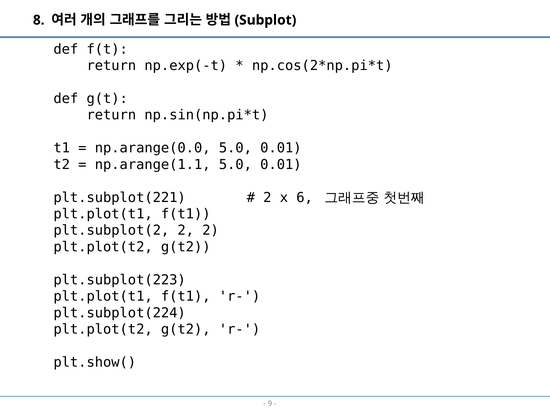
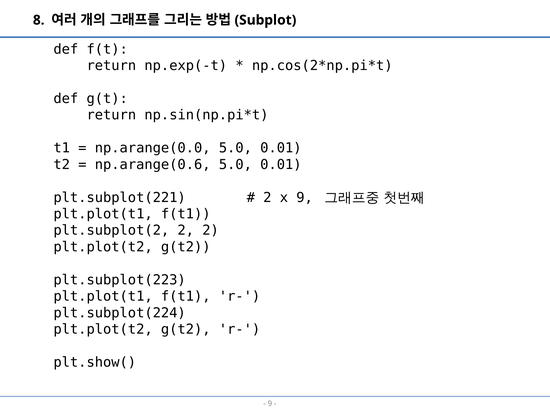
np.arange(1.1: np.arange(1.1 -> np.arange(0.6 (153, 165)
x 6: 6 -> 9 (305, 198)
